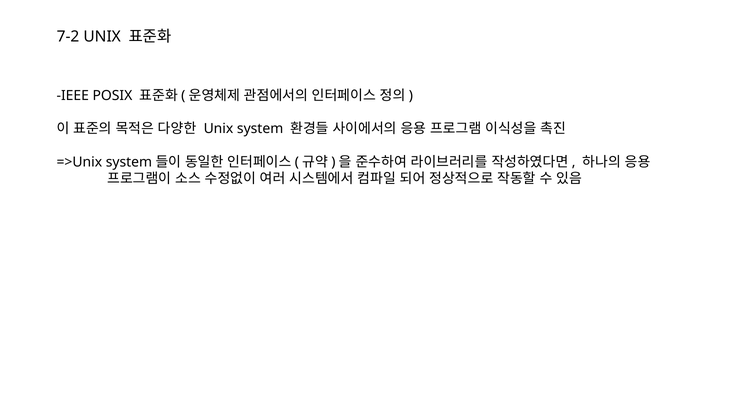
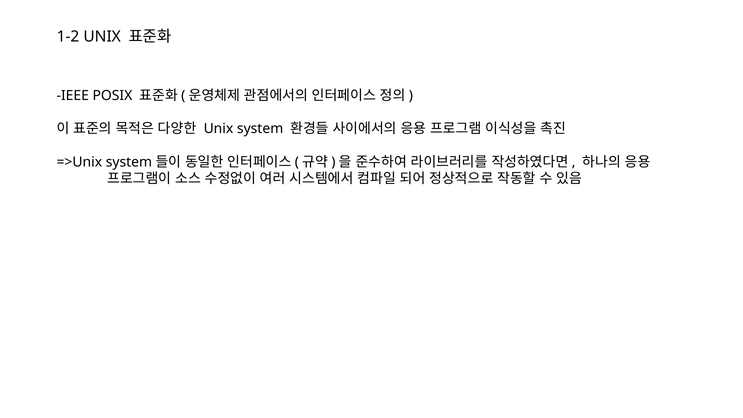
7-2: 7-2 -> 1-2 (68, 37)
